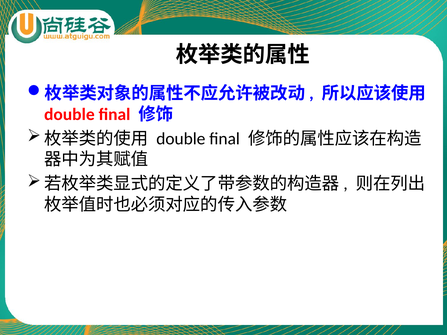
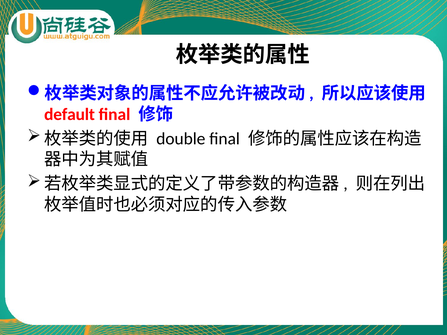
double: double -> default (69, 114)
